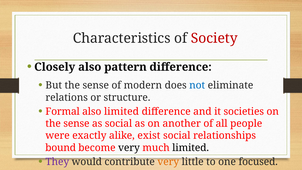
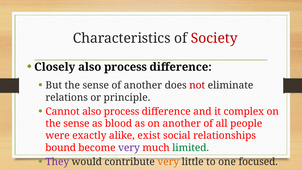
pattern: pattern -> process (125, 67)
of modern: modern -> another (143, 85)
not colour: blue -> red (197, 85)
structure: structure -> principle (127, 97)
Formal: Formal -> Cannot (63, 111)
limited: limited -> process (122, 111)
societies: societies -> complex (244, 111)
as social: social -> blood (118, 123)
very colour: black -> purple (129, 148)
limited colour: black -> green (191, 148)
